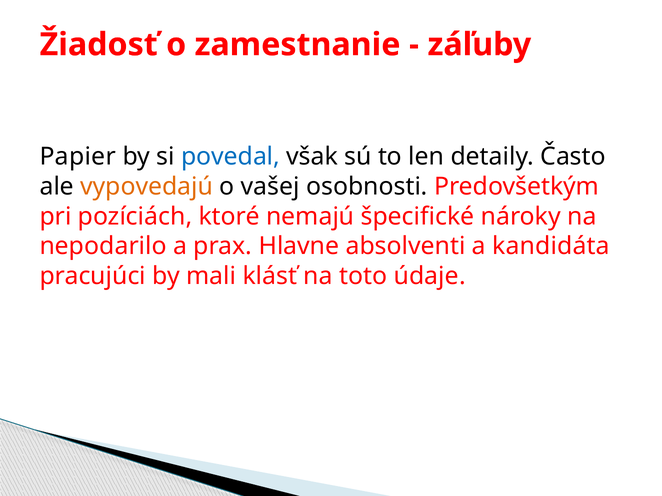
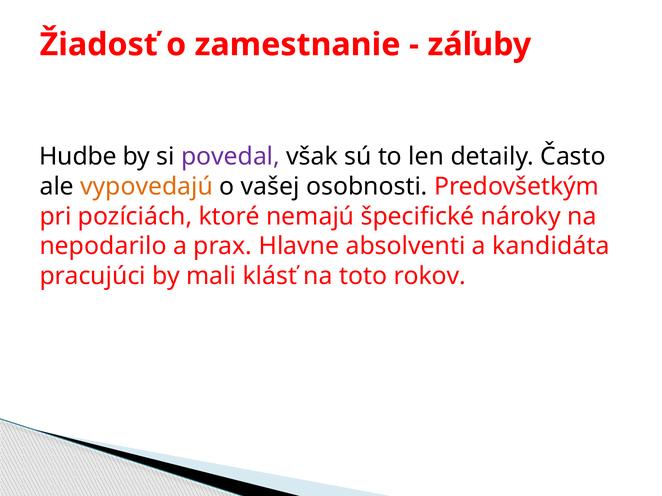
Papier: Papier -> Hudbe (78, 157)
povedal colour: blue -> purple (231, 157)
údaje: údaje -> rokov (430, 276)
